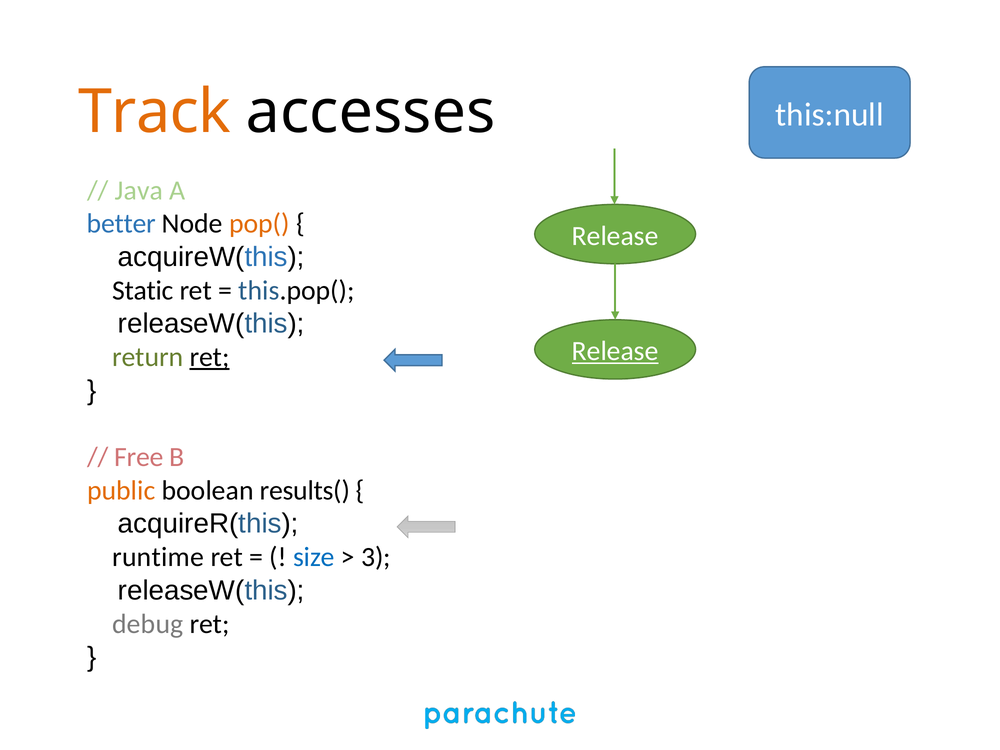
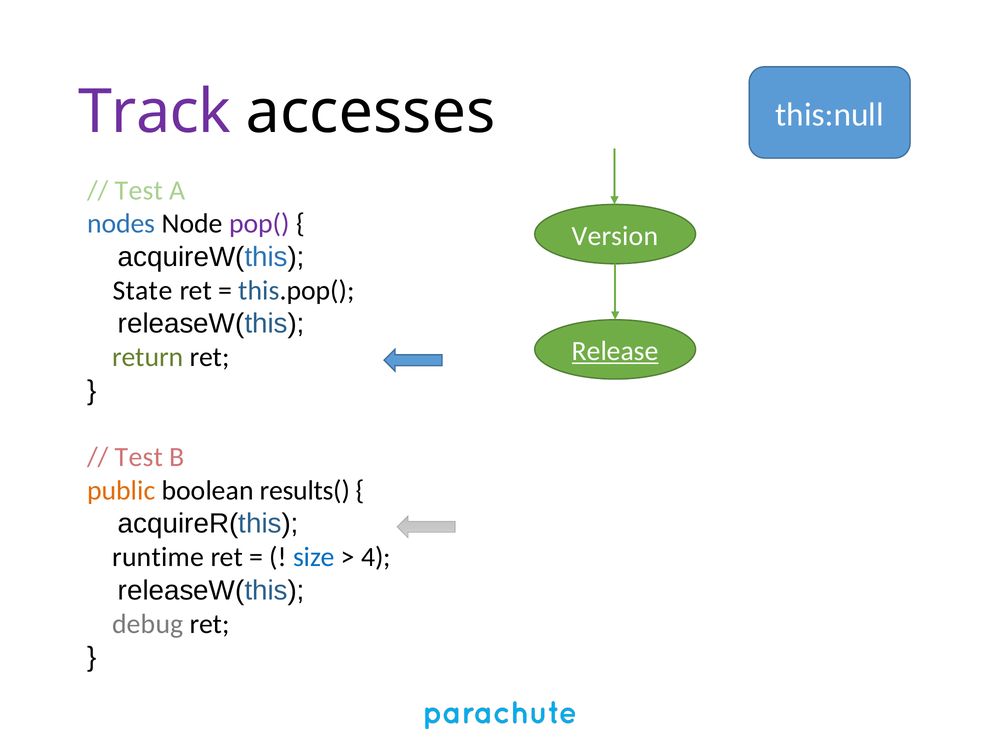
Track colour: orange -> purple (155, 112)
Java: Java -> Test (139, 190)
better: better -> nodes (121, 224)
pop( colour: orange -> purple (259, 224)
Release: Release -> Version (615, 236)
Static: Static -> State (143, 290)
ret underline: present -> none (210, 357)
Free: Free -> Test (139, 457)
3: 3 -> 4 (376, 557)
